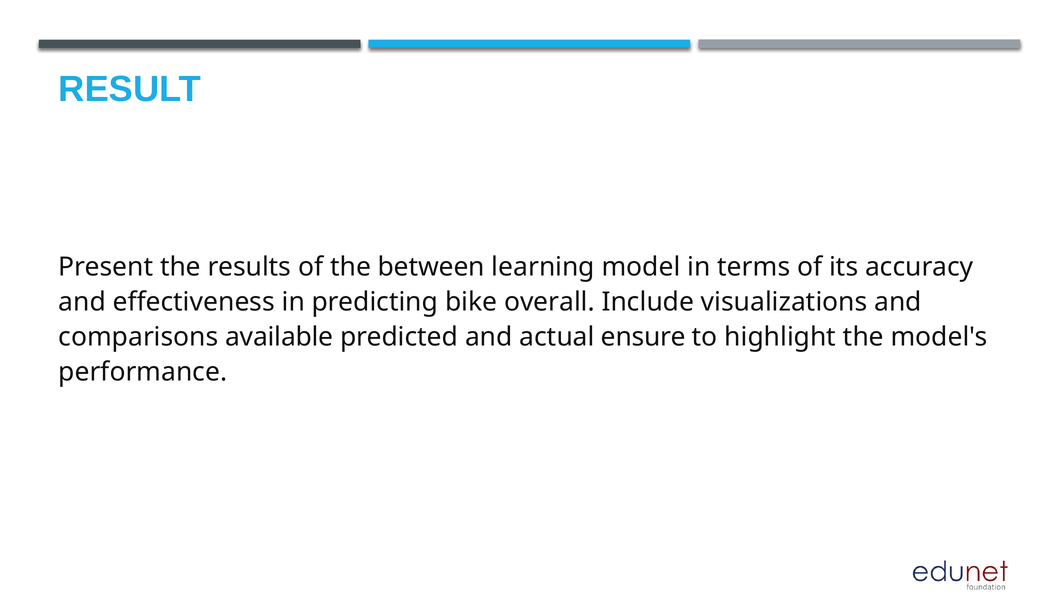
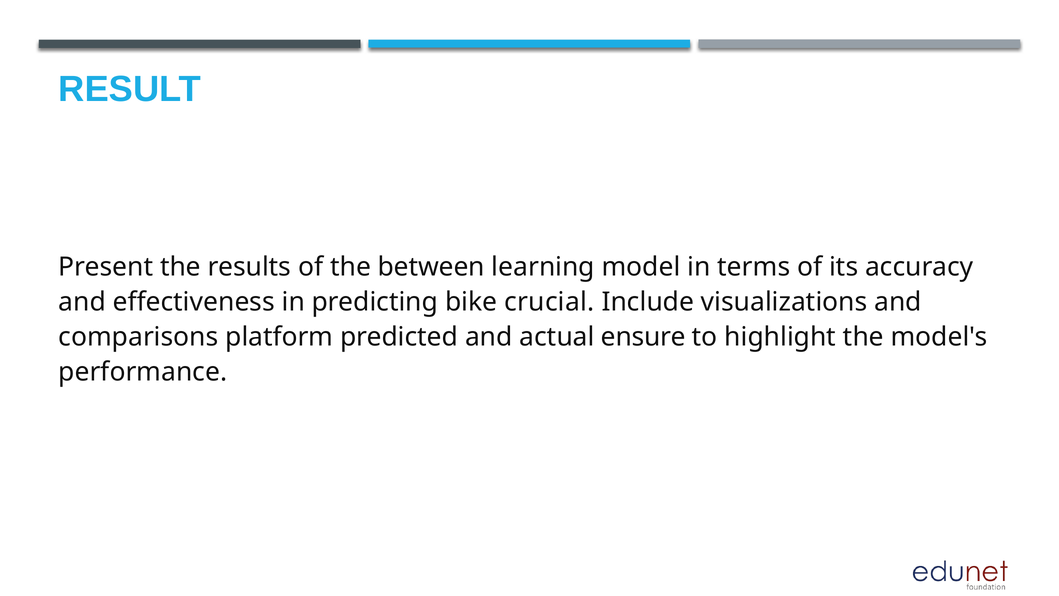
overall: overall -> crucial (549, 302)
available: available -> platform (279, 337)
